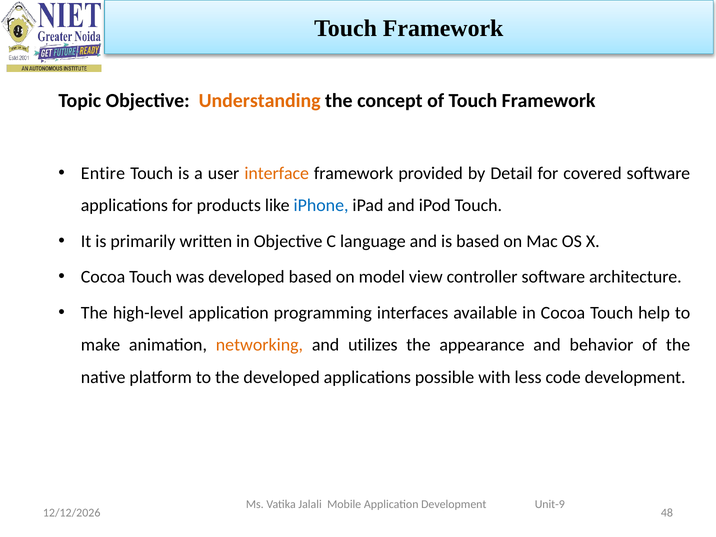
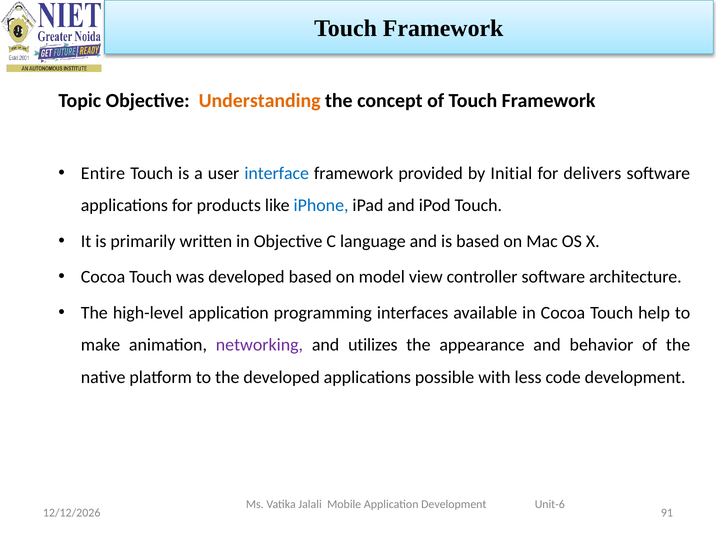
interface colour: orange -> blue (277, 173)
Detail: Detail -> Initial (511, 173)
covered: covered -> delivers (592, 173)
networking colour: orange -> purple (259, 345)
Unit-9: Unit-9 -> Unit-6 (550, 504)
48: 48 -> 91 (667, 513)
